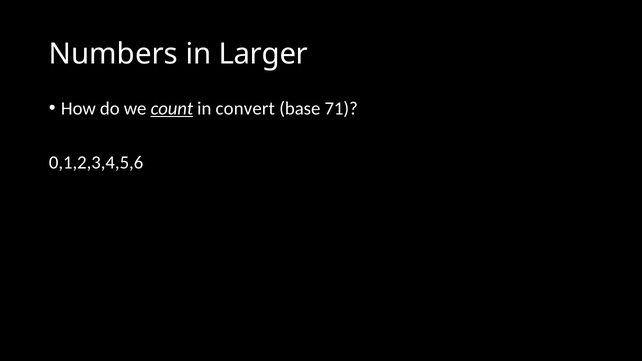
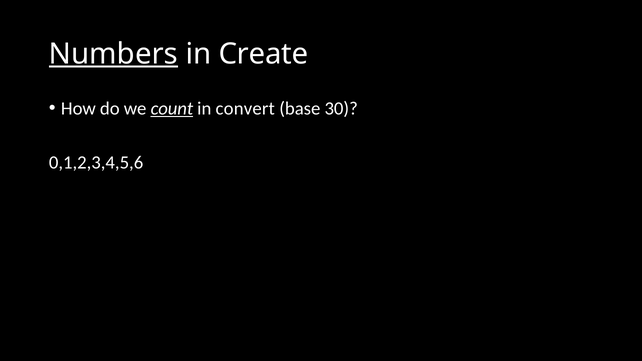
Numbers underline: none -> present (113, 54)
Larger: Larger -> Create (263, 54)
71: 71 -> 30 (341, 109)
